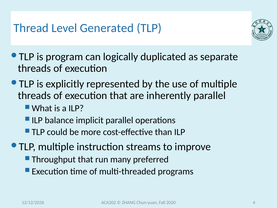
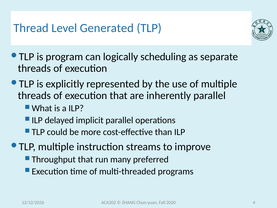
duplicated: duplicated -> scheduling (163, 57)
balance: balance -> delayed (59, 120)
